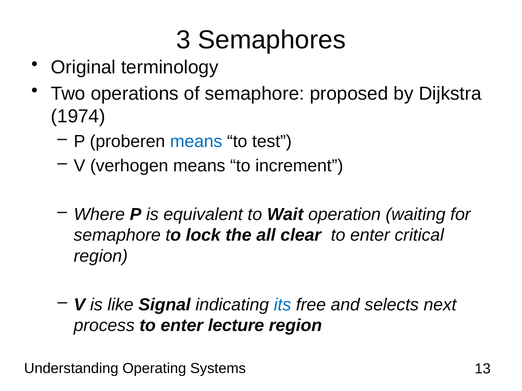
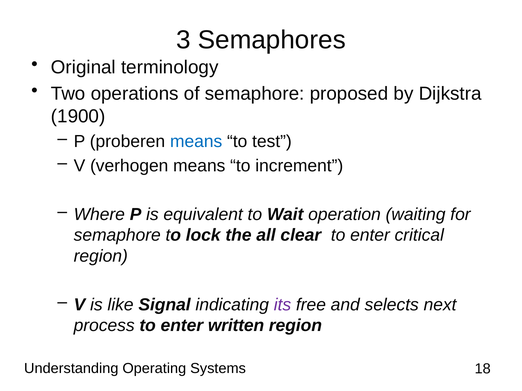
1974: 1974 -> 1900 (78, 116)
its colour: blue -> purple (282, 305)
lecture: lecture -> written (236, 326)
13: 13 -> 18 (483, 369)
